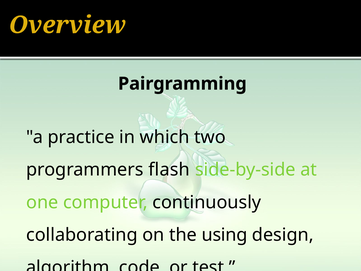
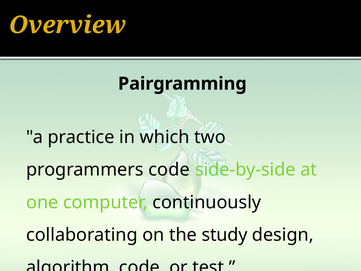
programmers flash: flash -> code (169, 170)
using: using -> study (225, 235)
